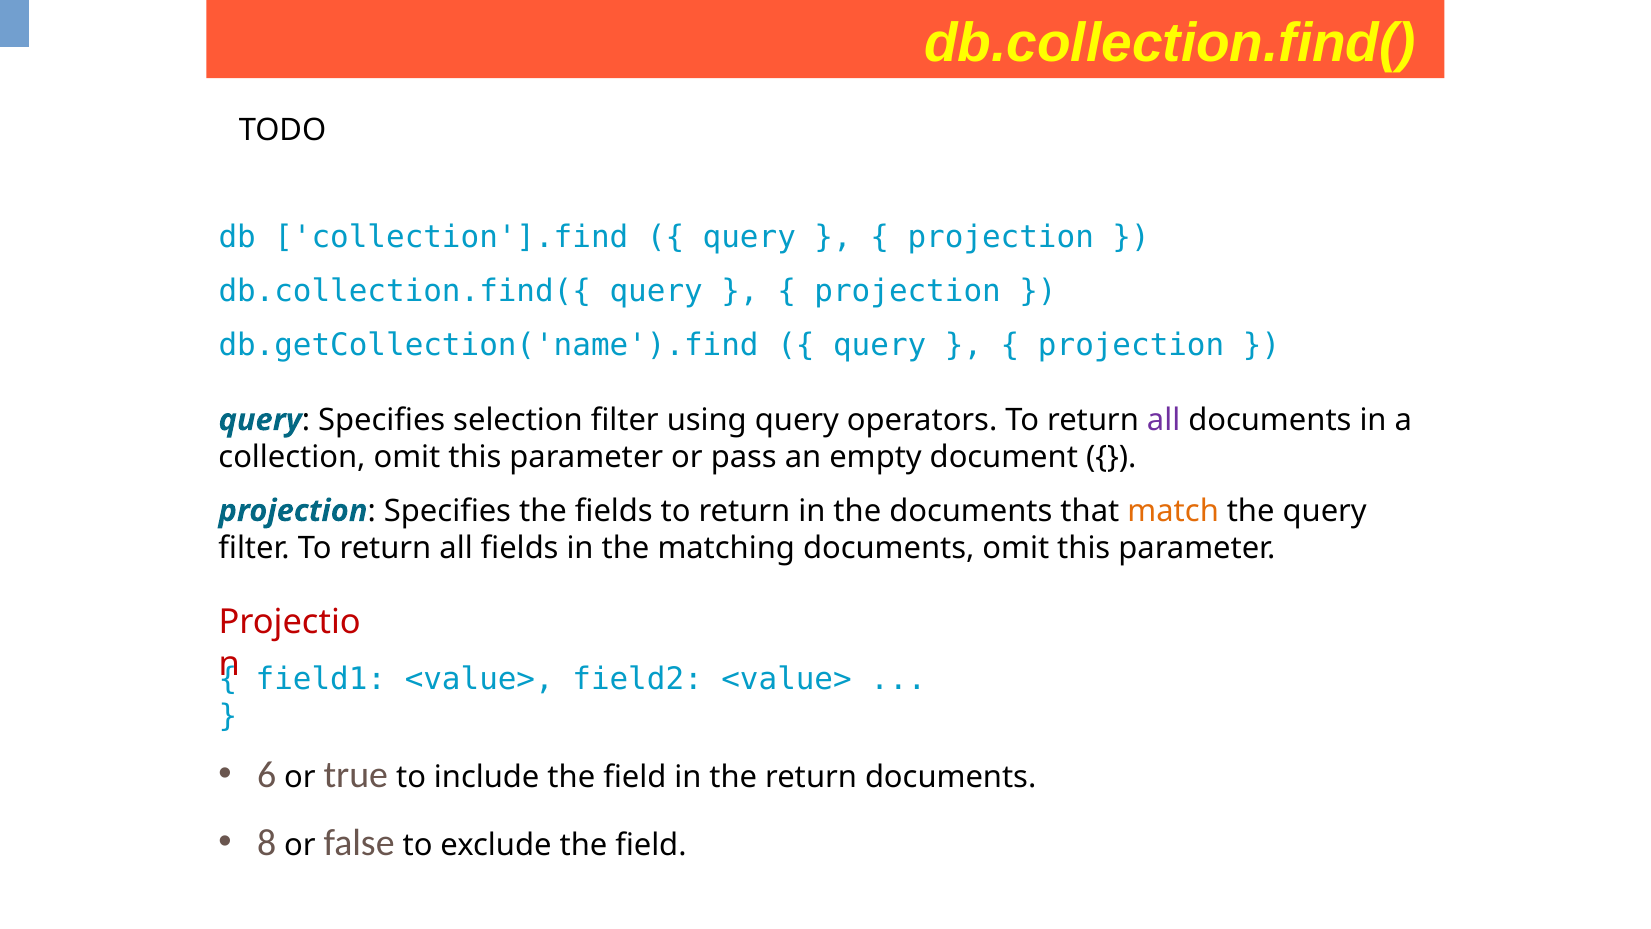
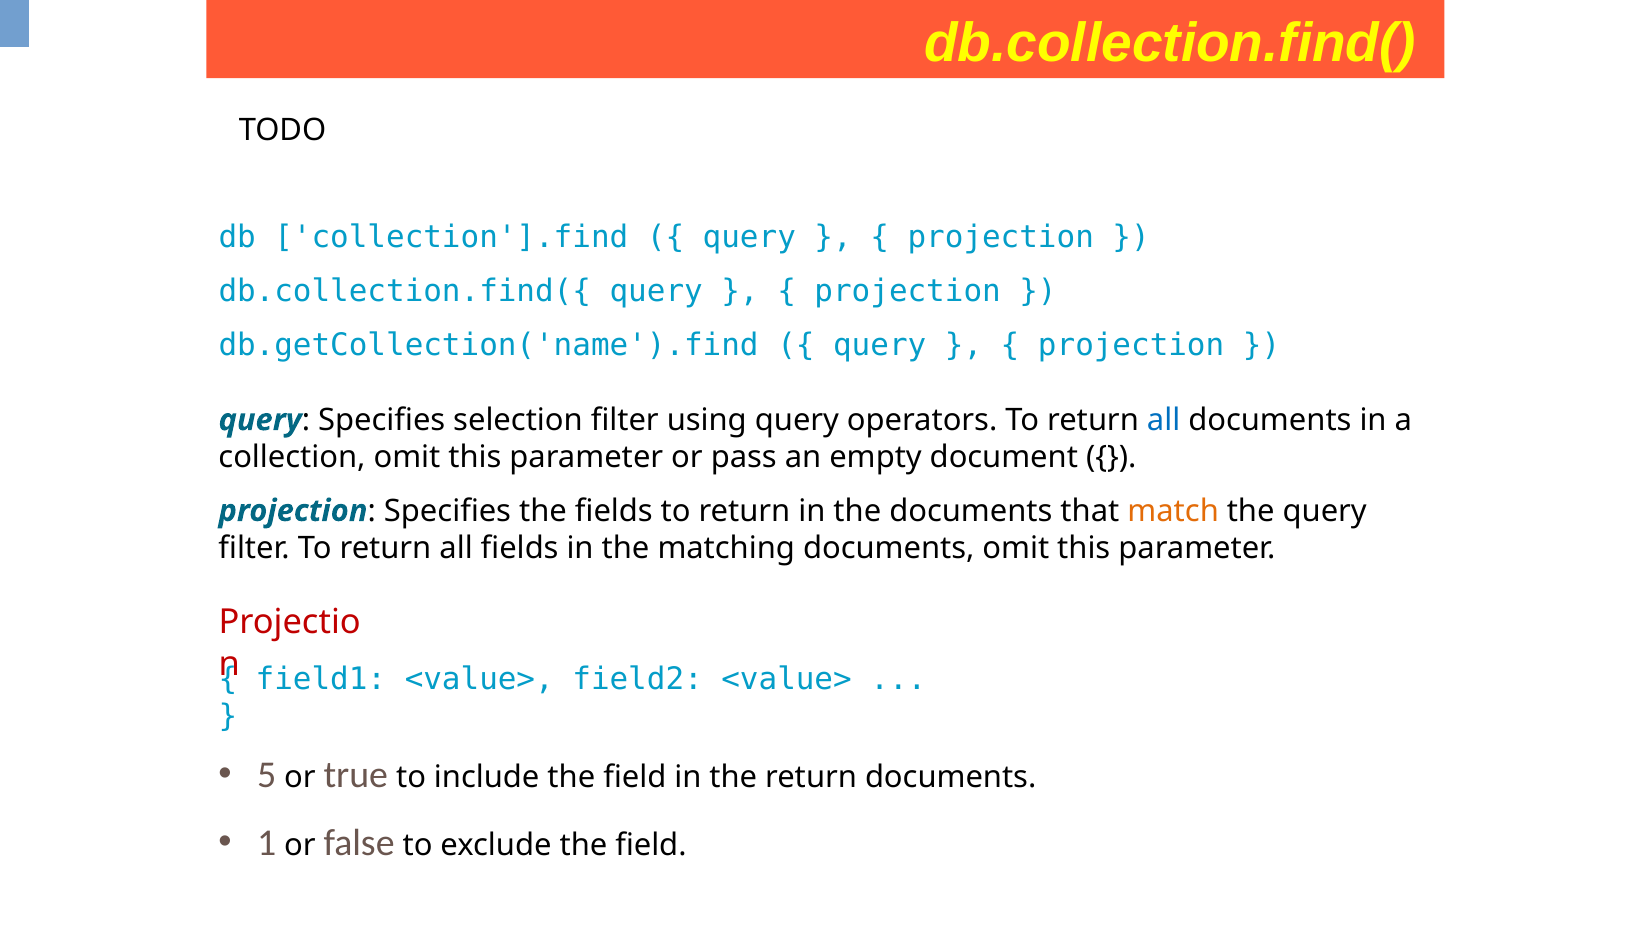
all colour: purple -> blue (1164, 420)
6: 6 -> 5 (267, 775)
8: 8 -> 1 (267, 843)
